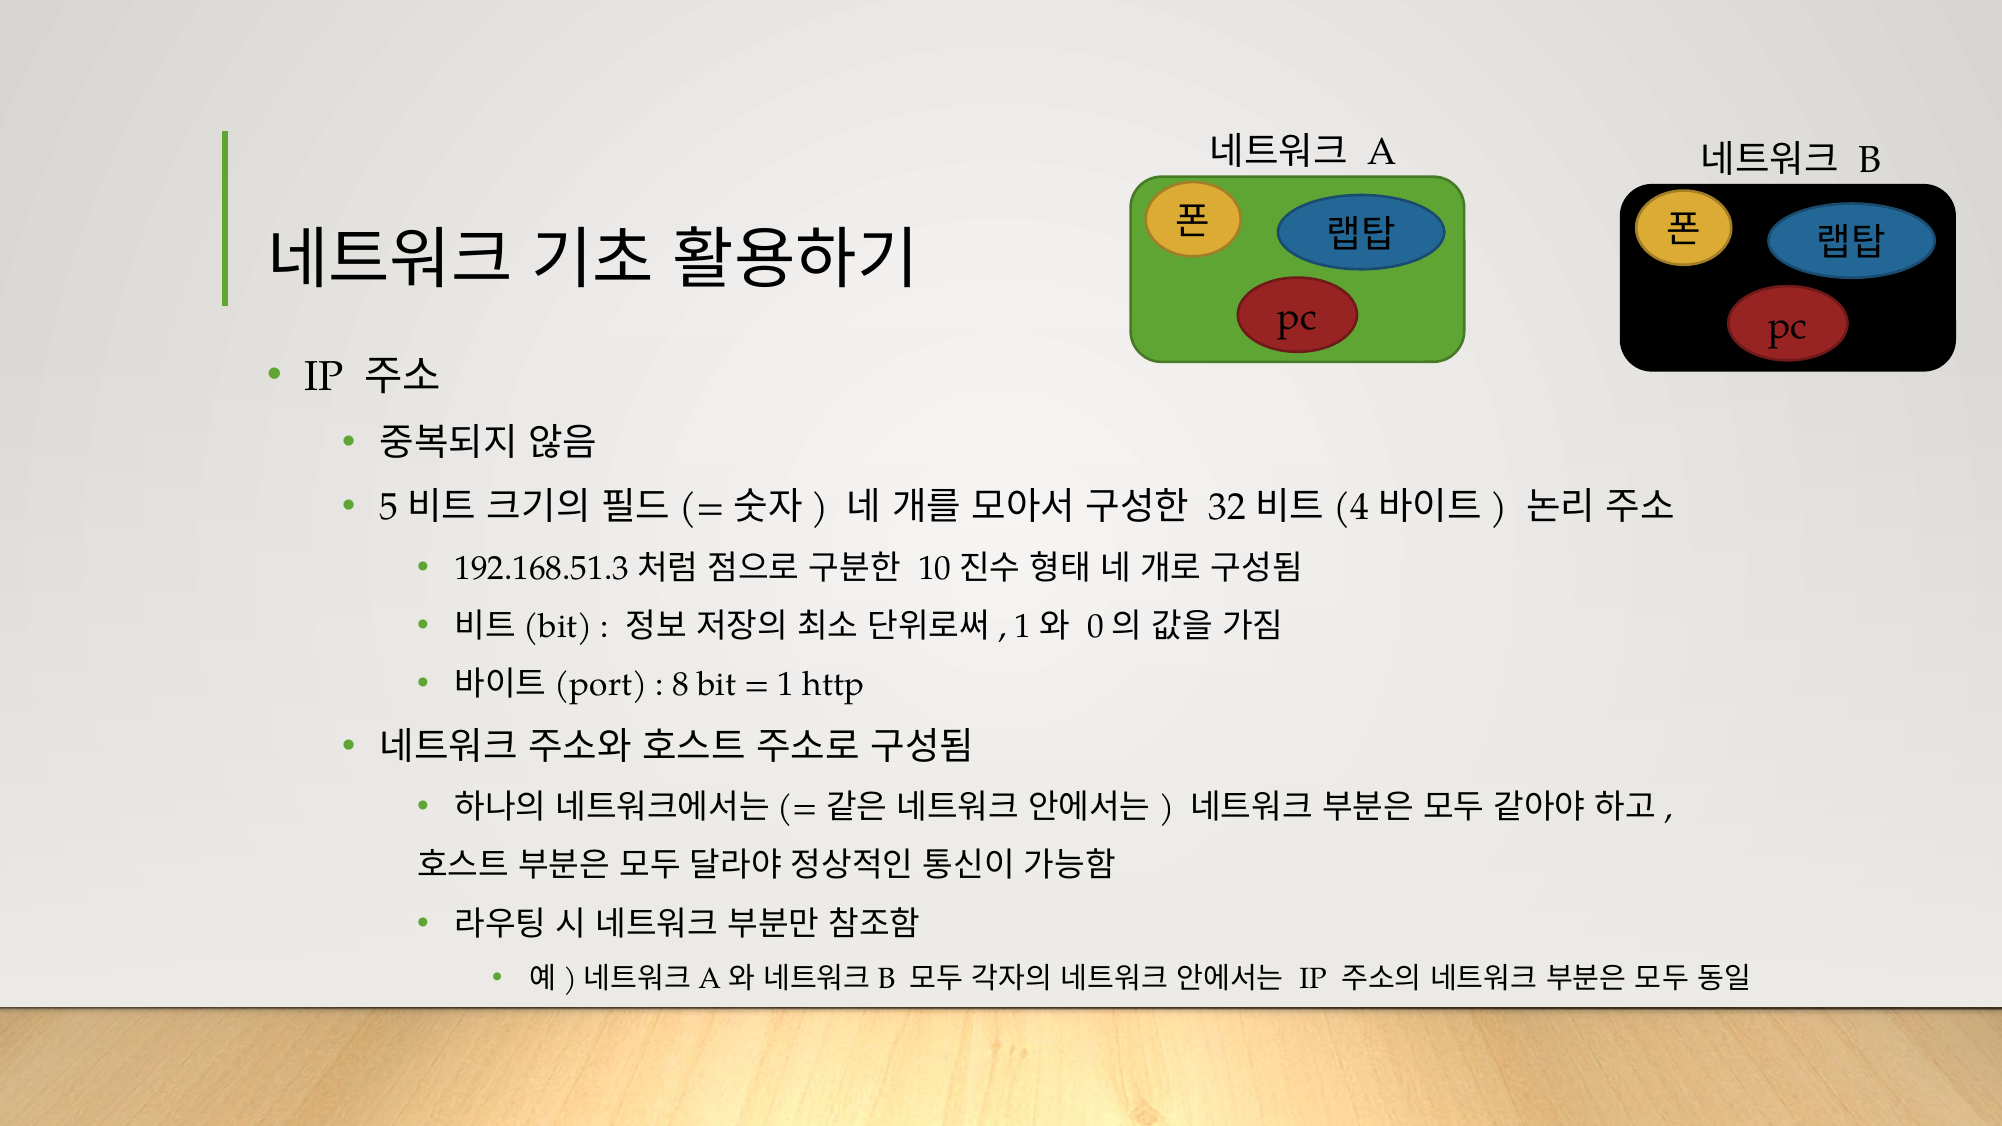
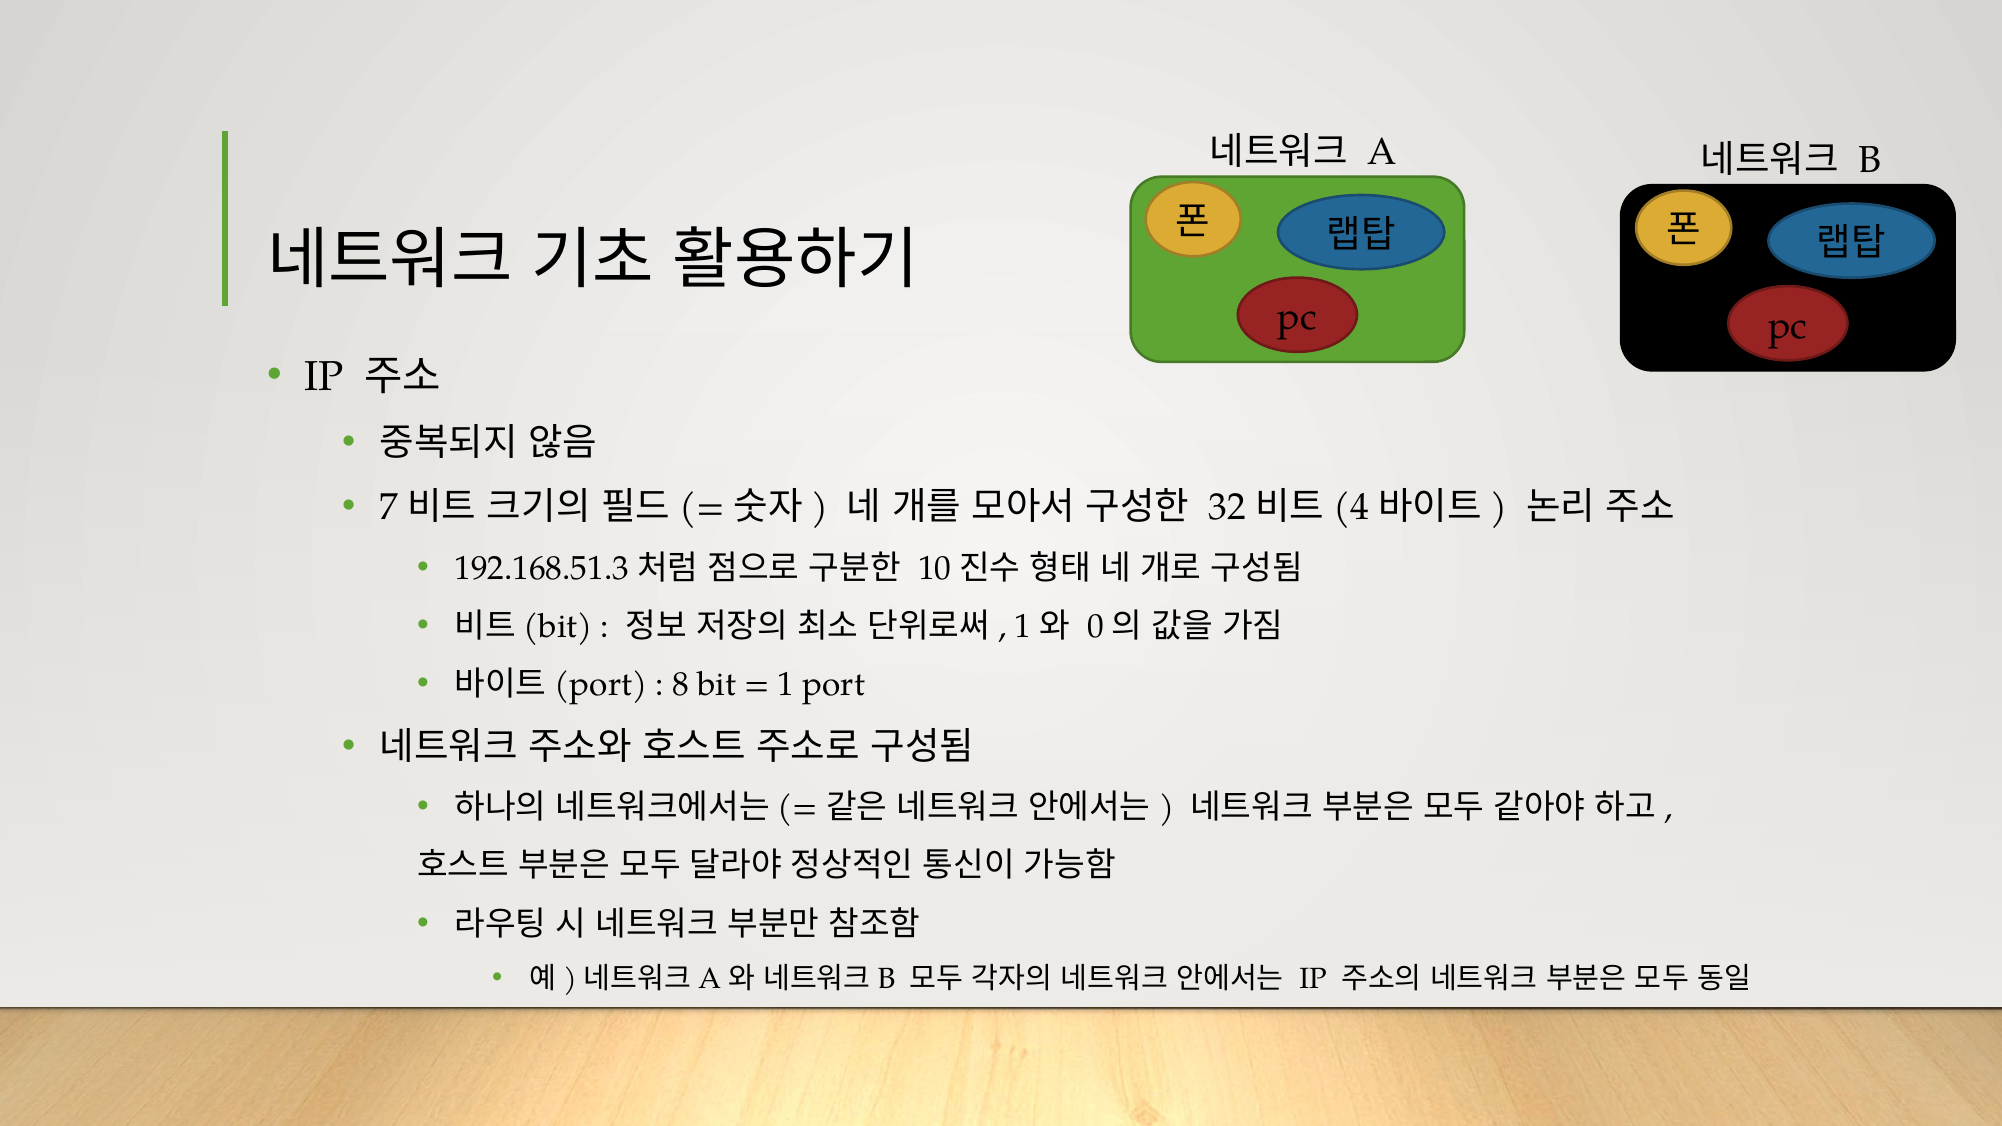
5: 5 -> 7 (389, 508)
1 http: http -> port (834, 685)
